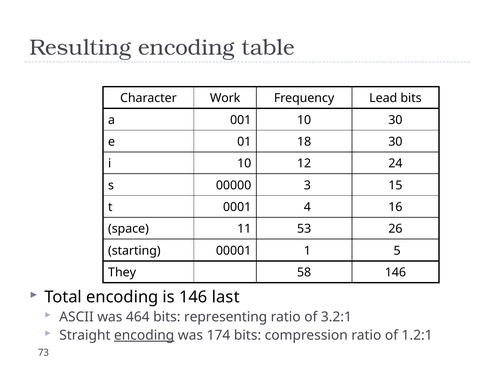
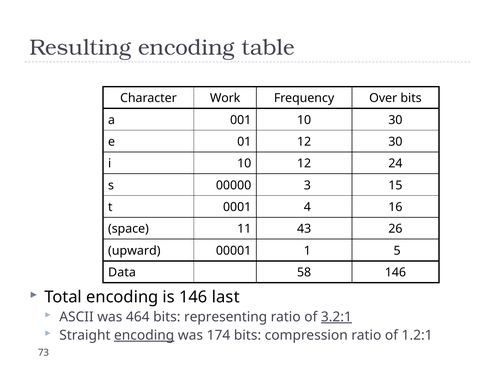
Lead: Lead -> Over (383, 98)
01 18: 18 -> 12 (304, 142)
53: 53 -> 43 (304, 229)
starting: starting -> upward (134, 251)
They: They -> Data (122, 273)
3.2:1 underline: none -> present (336, 317)
